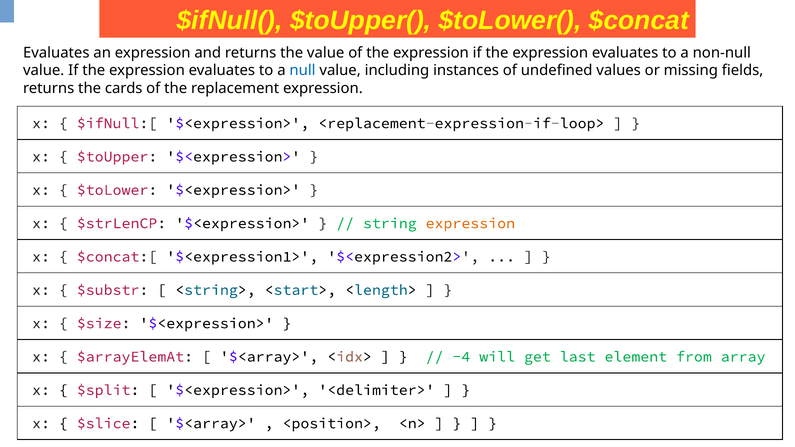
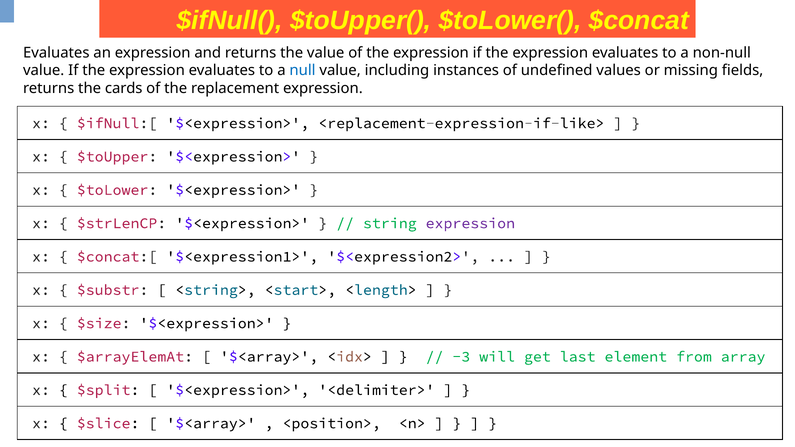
<replacement-expression-if-loop>: <replacement-expression-if-loop> -> <replacement-expression-if-like> (461, 123)
expression colour: orange -> purple (470, 223)
-4: -4 -> -3 (461, 357)
